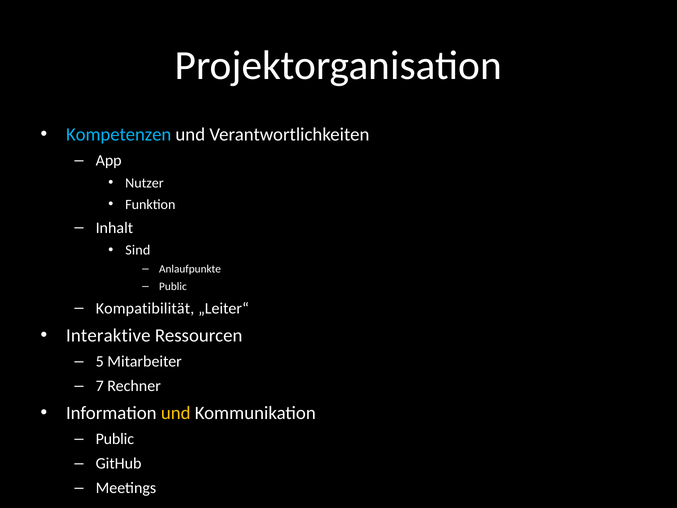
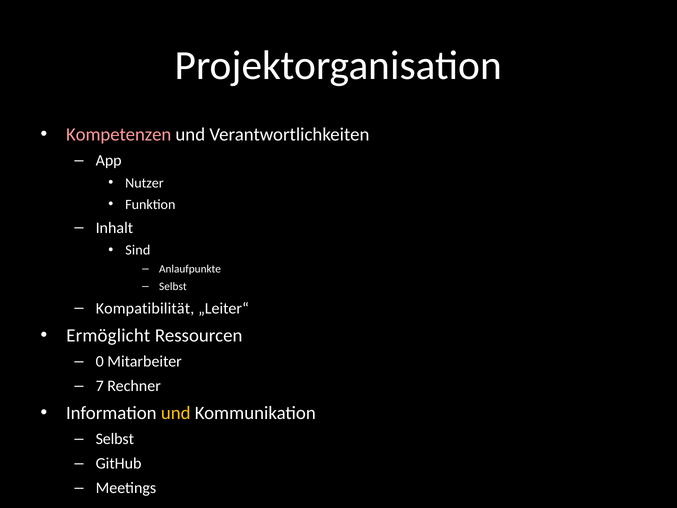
Kompetenzen colour: light blue -> pink (119, 134)
Public: Public -> Selbst (173, 286)
Interaktive: Interaktive -> Ermöglicht (108, 335)
5: 5 -> 0 (100, 361)
Public: Public -> Selbst (115, 439)
